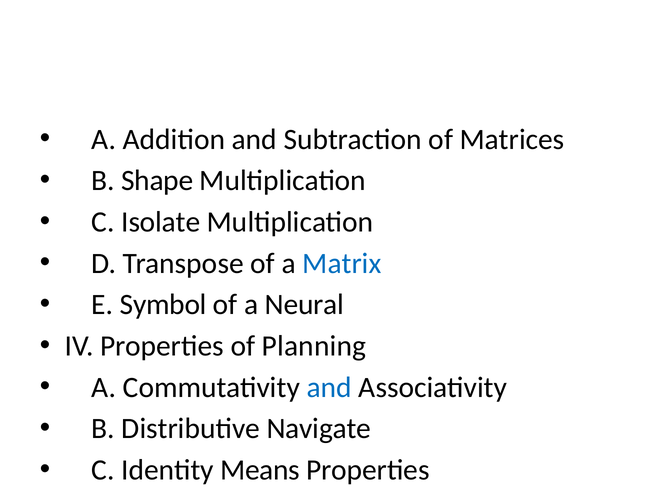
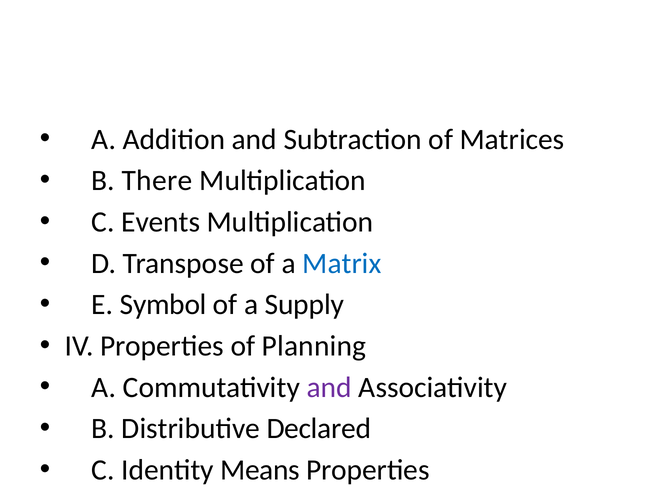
Shape: Shape -> There (157, 181)
Isolate: Isolate -> Events (161, 222)
Neural: Neural -> Supply (304, 305)
and colour: blue -> purple (329, 387)
Navigate: Navigate -> Declared (319, 429)
